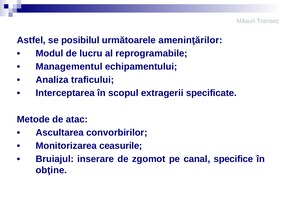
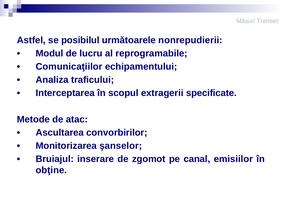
ameninţărilor: ameninţărilor -> nonrepudierii (190, 40)
Managementul: Managementul -> Comunicaţiilor (69, 66)
ceasurile: ceasurile -> şanselor (121, 145)
specifice: specifice -> emisiilor (233, 159)
